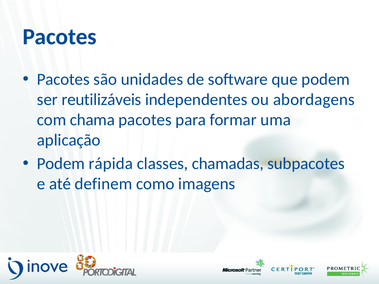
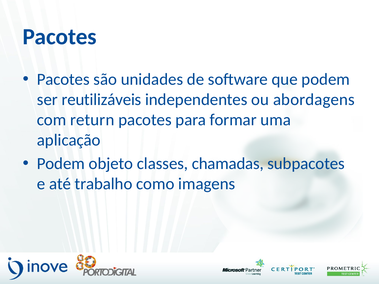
chama: chama -> return (92, 120)
rápida: rápida -> objeto (111, 164)
definem: definem -> trabalho (104, 184)
